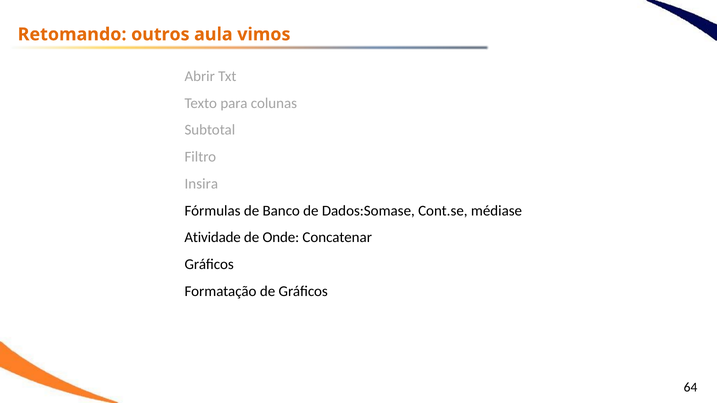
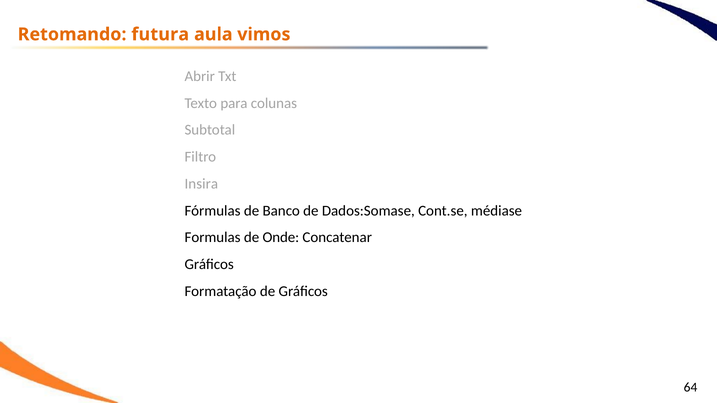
outros: outros -> futura (160, 34)
Atividade: Atividade -> Formulas (213, 238)
